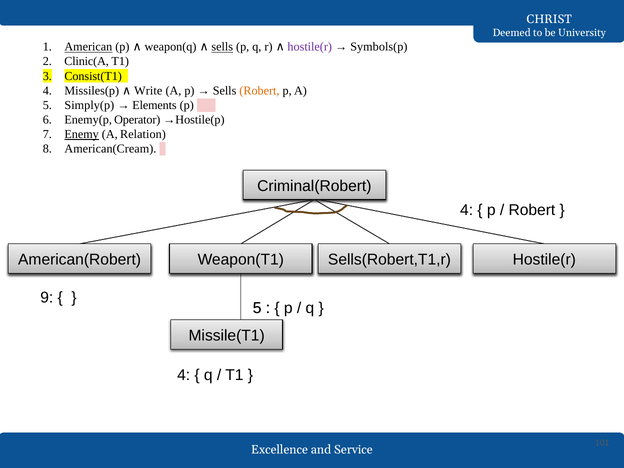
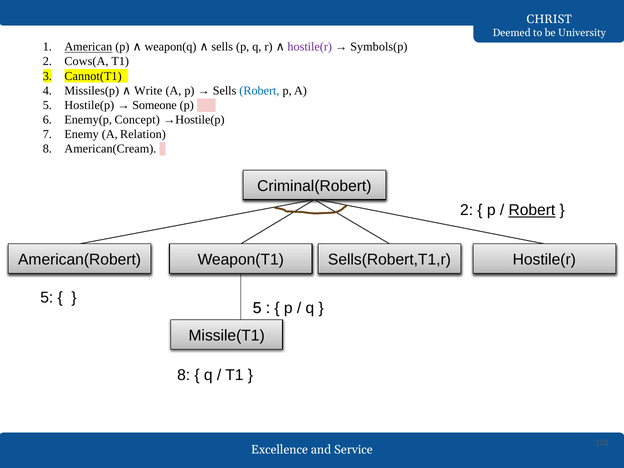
sells underline: present -> none (222, 47)
Clinic(A: Clinic(A -> Cows(A (86, 61)
Consist(T1: Consist(T1 -> Cannot(T1 (93, 76)
Robert colour: orange -> blue (259, 91)
Simply(p: Simply(p -> Hostile(p (89, 105)
Elements: Elements -> Someone (155, 105)
Operator: Operator -> Concept (137, 120)
Enemy underline: present -> none (82, 134)
4: 4 -> 2 (467, 210)
Robert underline: none -> present (532, 210)
9: 9 -> 5 (47, 297)
4: 4 -> 8 (184, 375)
